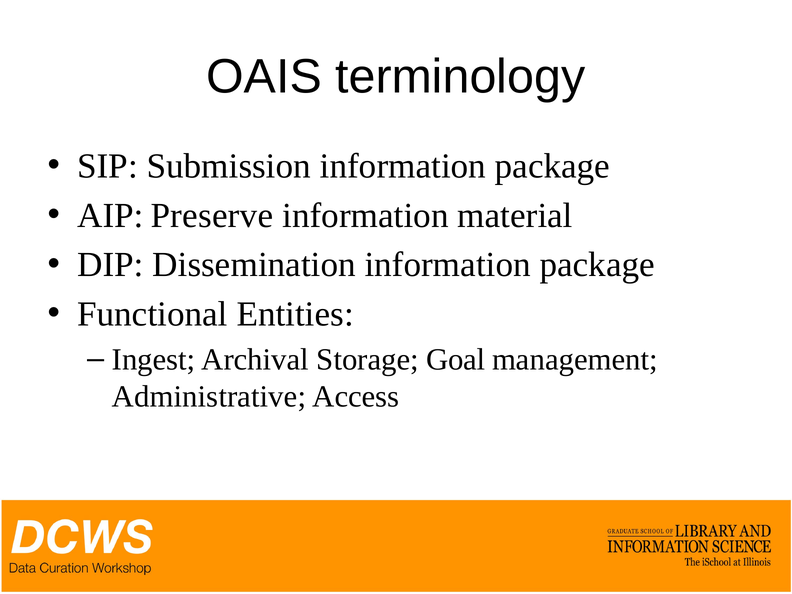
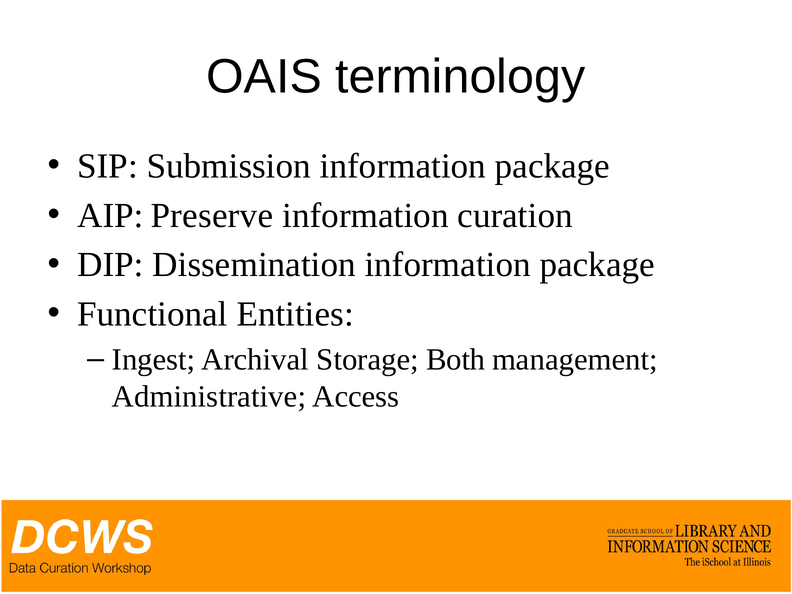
material: material -> curation (515, 216)
Goal: Goal -> Both (456, 360)
